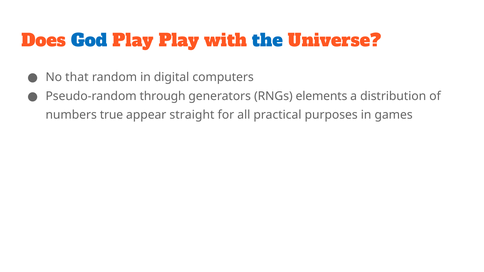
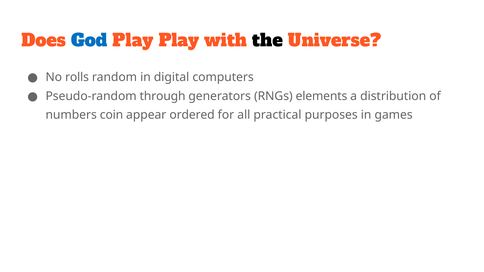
the colour: blue -> black (268, 41)
that: that -> rolls (77, 77)
true: true -> coin (111, 115)
straight: straight -> ordered (192, 115)
